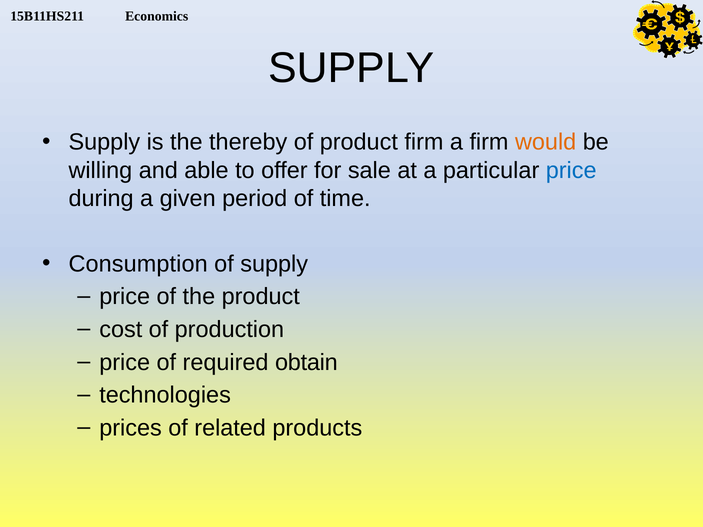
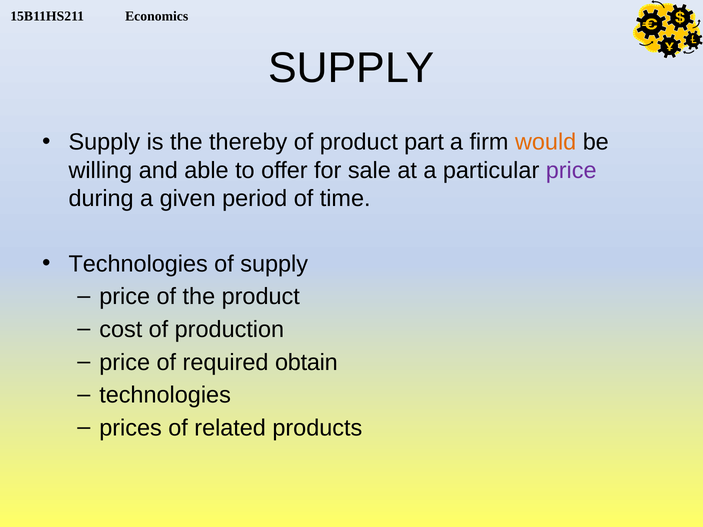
product firm: firm -> part (424, 142)
price colour: blue -> purple (571, 170)
Consumption: Consumption -> Technologies (138, 264)
